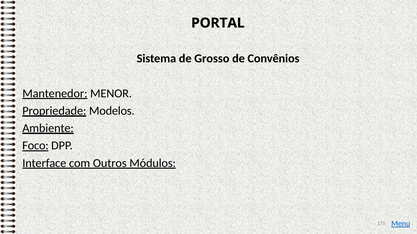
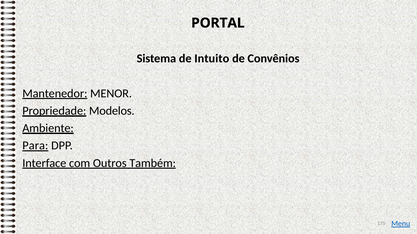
Grosso: Grosso -> Intuito (212, 59)
Foco: Foco -> Para (35, 146)
Módulos: Módulos -> Também (153, 163)
